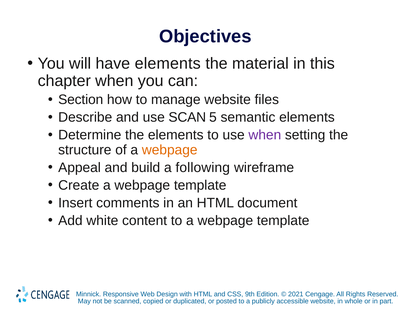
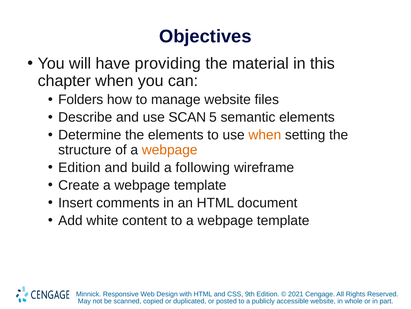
have elements: elements -> providing (168, 63)
Section: Section -> Folders (81, 100)
when colour: purple -> orange (265, 135)
Appeal: Appeal -> Edition (79, 167)
